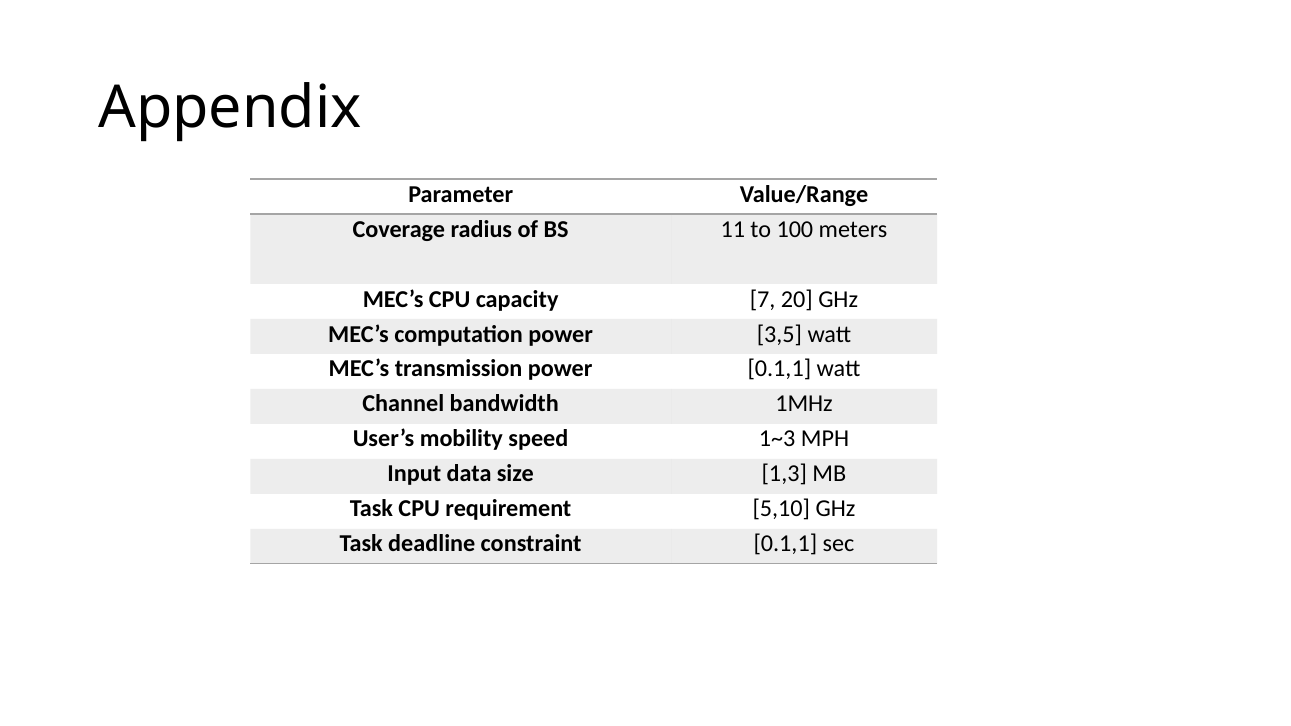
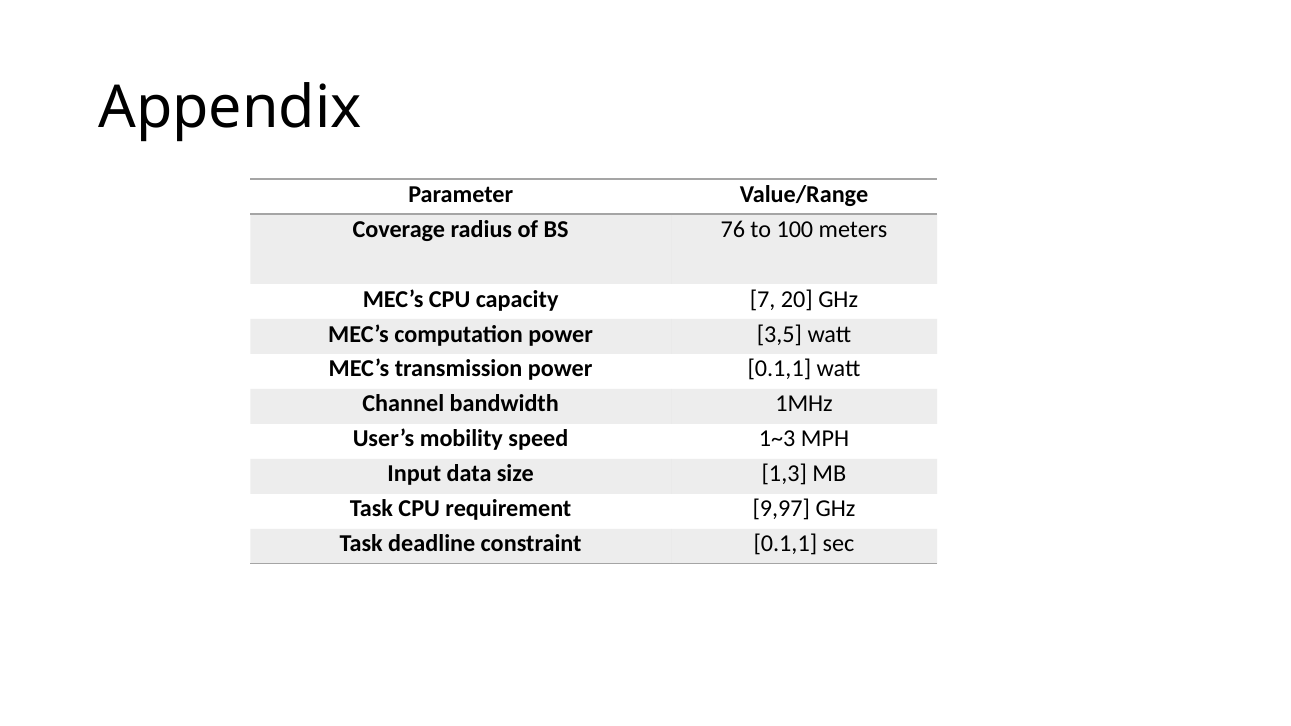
11: 11 -> 76 (733, 229)
5,10: 5,10 -> 9,97 (781, 509)
